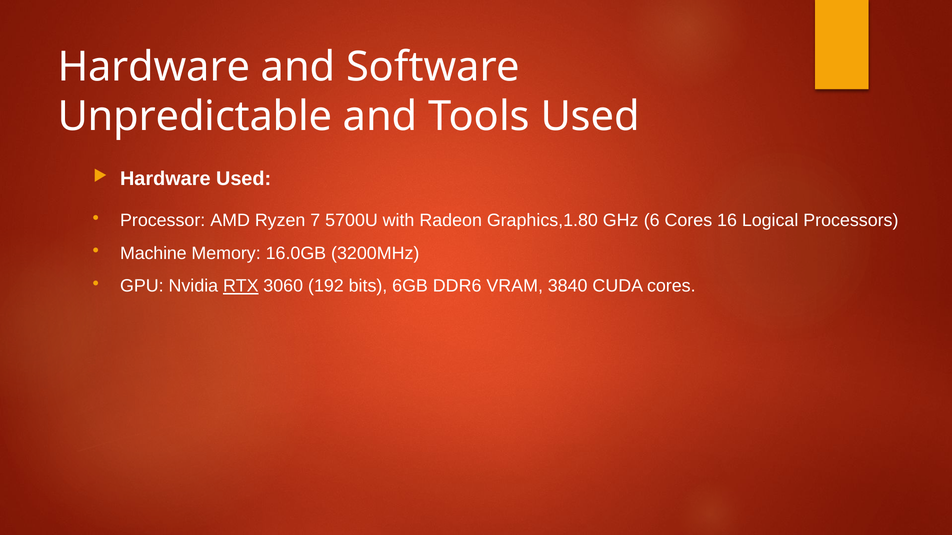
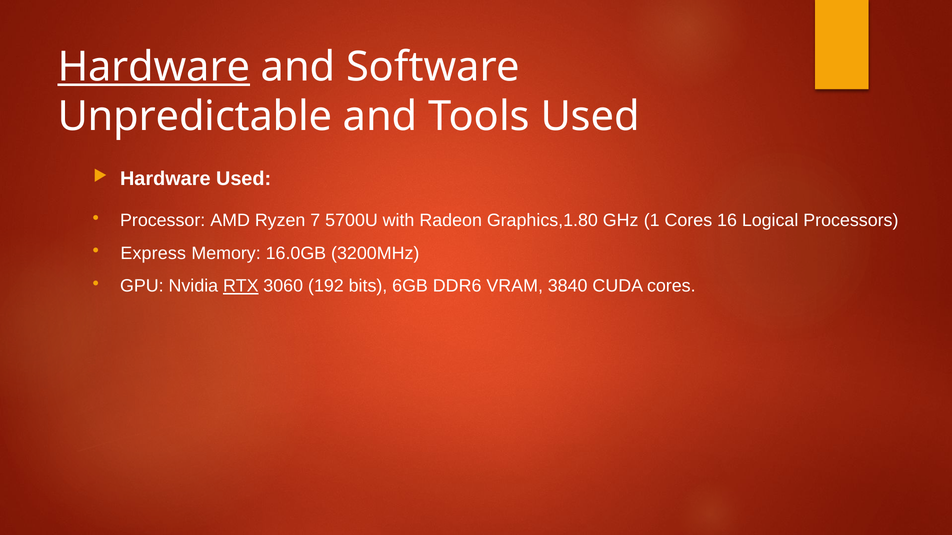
Hardware underline: none -> present (154, 67)
6: 6 -> 1 (652, 221)
Machine: Machine -> Express (153, 253)
